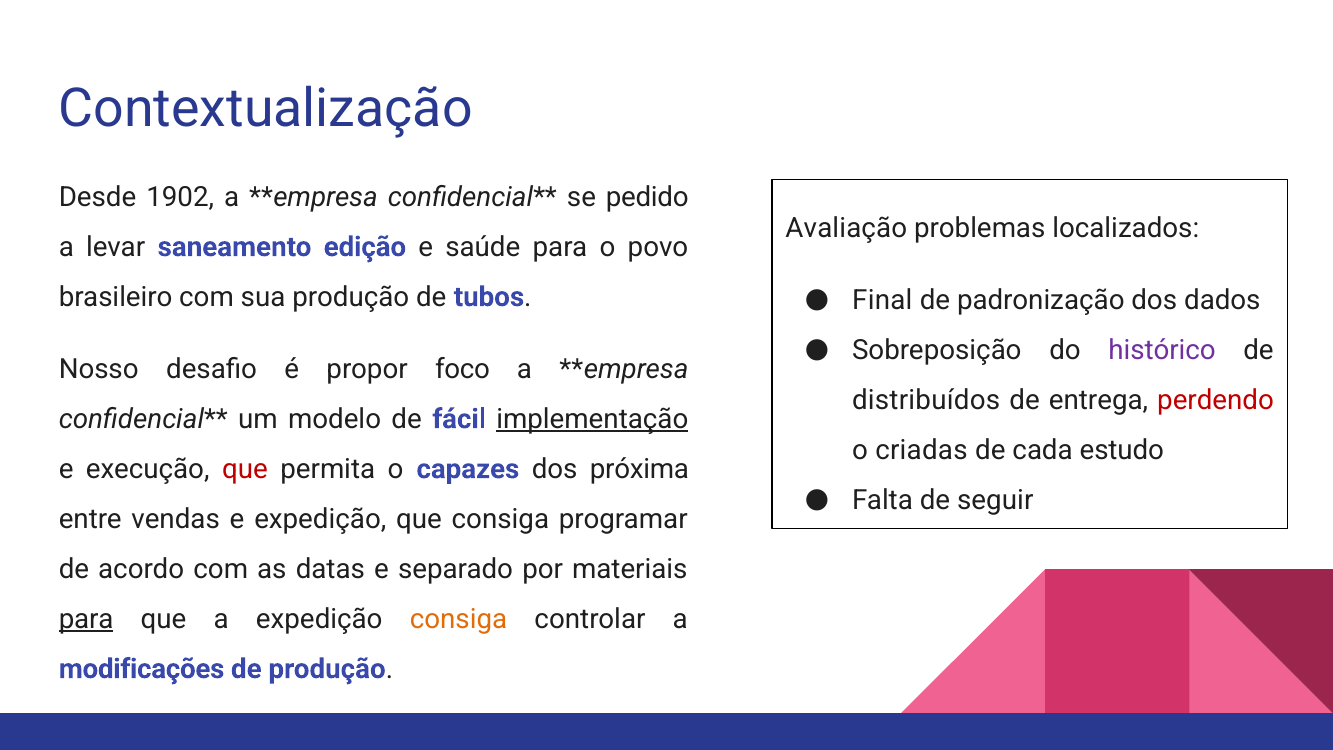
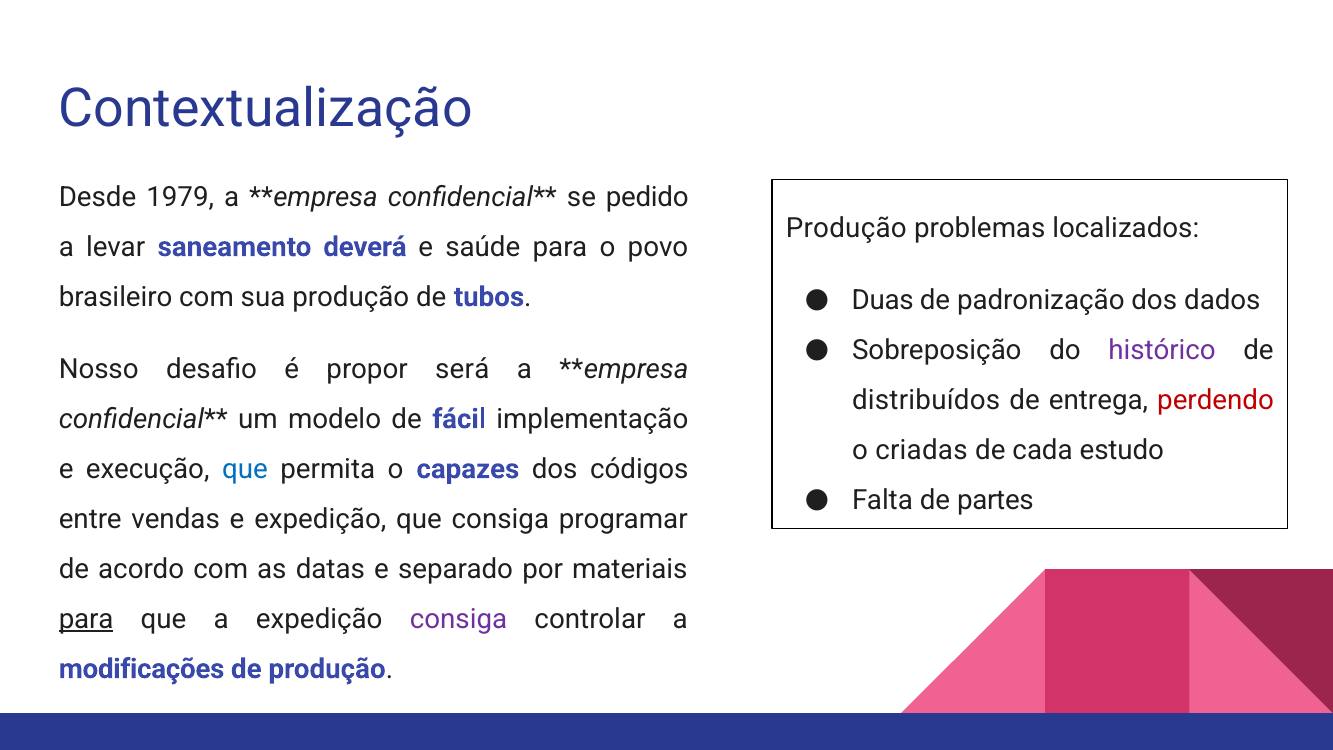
1902: 1902 -> 1979 (180, 197)
Avaliação: Avaliação -> Produção (846, 228)
edição: edição -> deverá (365, 247)
Final: Final -> Duas (883, 300)
foco: foco -> será (462, 369)
implementação underline: present -> none (592, 419)
que colour: red -> blue (245, 469)
próxima: próxima -> códigos (639, 469)
seguir: seguir -> partes (995, 500)
consiga colour: orange -> purple (458, 619)
